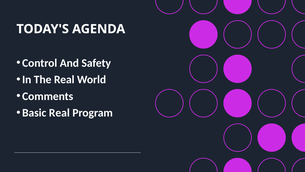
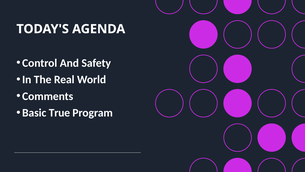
Basic Real: Real -> True (59, 113)
